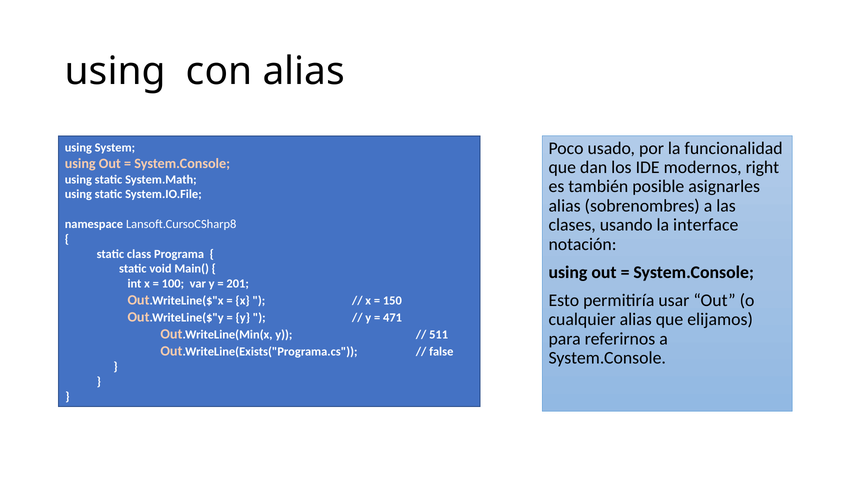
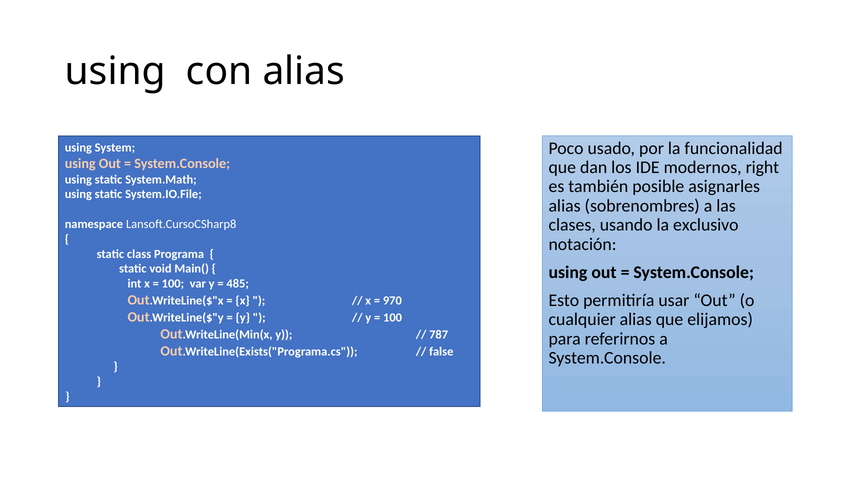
interface: interface -> exclusivo (706, 225)
201: 201 -> 485 (238, 284)
150: 150 -> 970 (392, 300)
471: 471 -> 100 (393, 317)
511: 511 -> 787 (439, 334)
